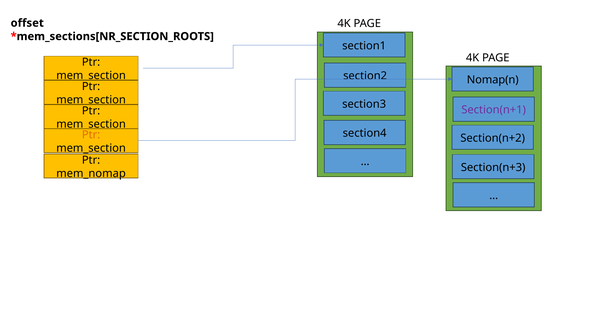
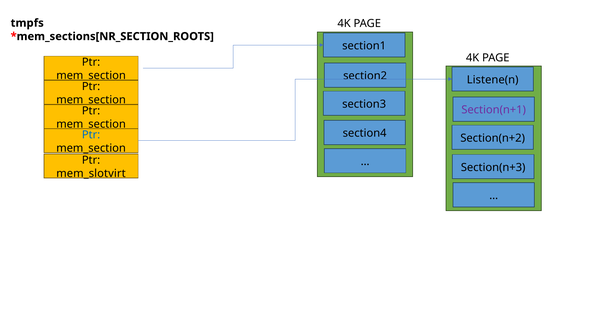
offset: offset -> tmpfs (27, 23)
Nomap(n: Nomap(n -> Listene(n (493, 80)
Ptr colour: orange -> blue (91, 135)
mem_nomap: mem_nomap -> mem_slotvirt (91, 173)
